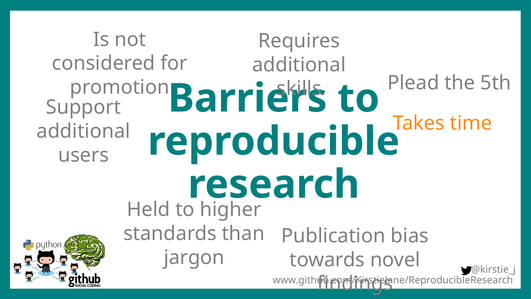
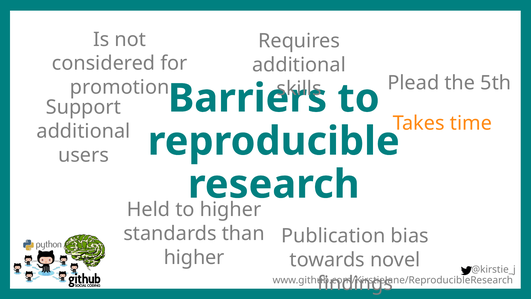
jargon: jargon -> higher (194, 257)
